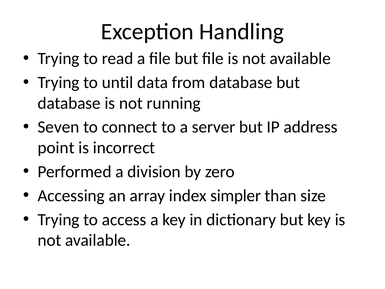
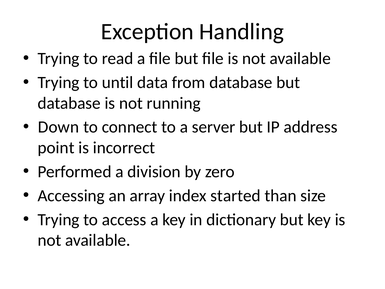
Seven: Seven -> Down (58, 127)
simpler: simpler -> started (236, 195)
